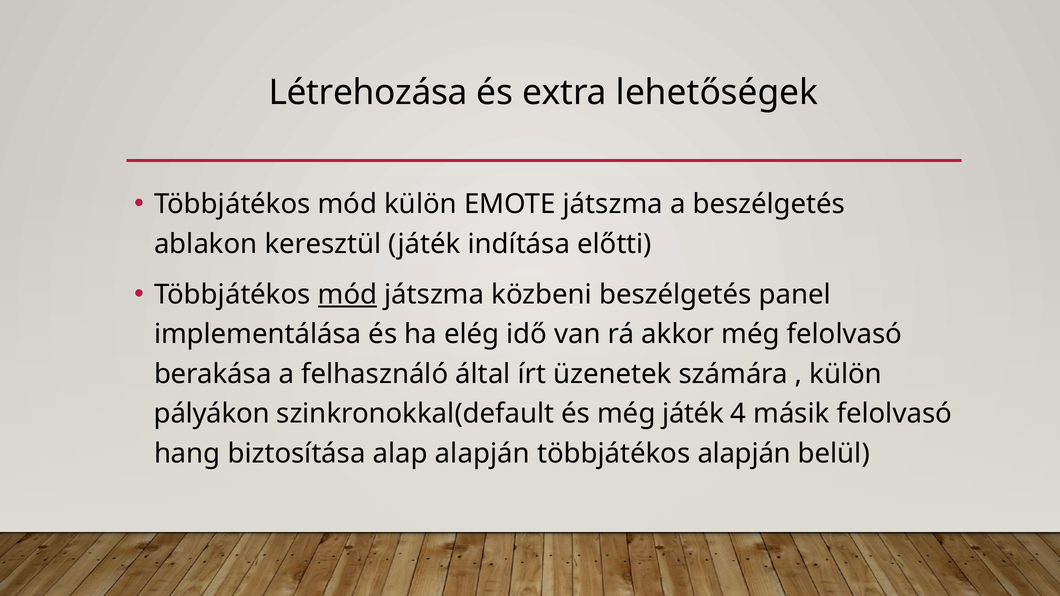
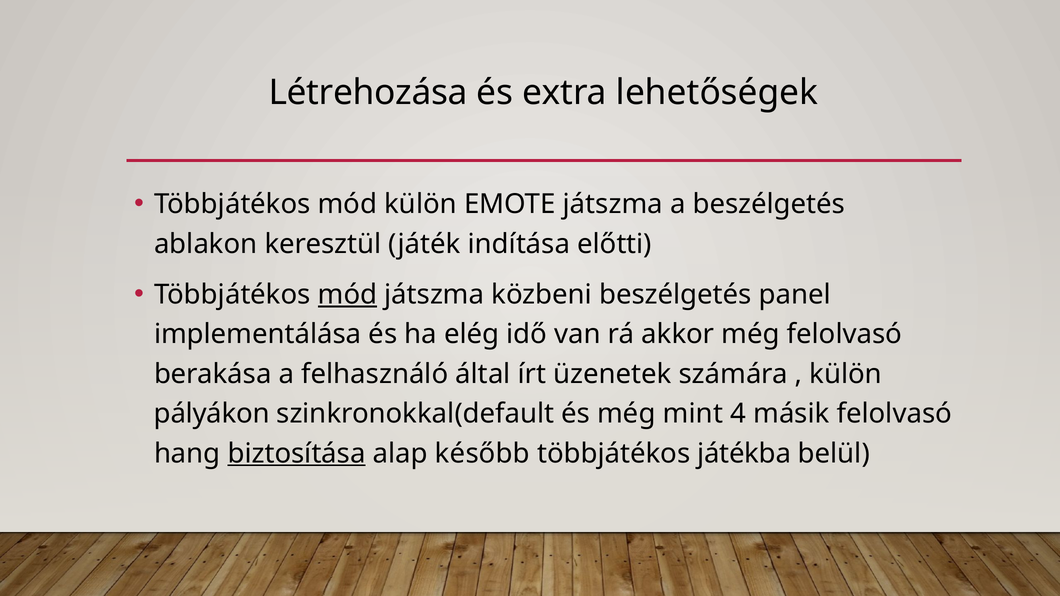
még játék: játék -> mint (693, 414)
biztosítása underline: none -> present (297, 454)
alap alapján: alapján -> később (482, 454)
többjátékos alapján: alapján -> játékba (744, 454)
